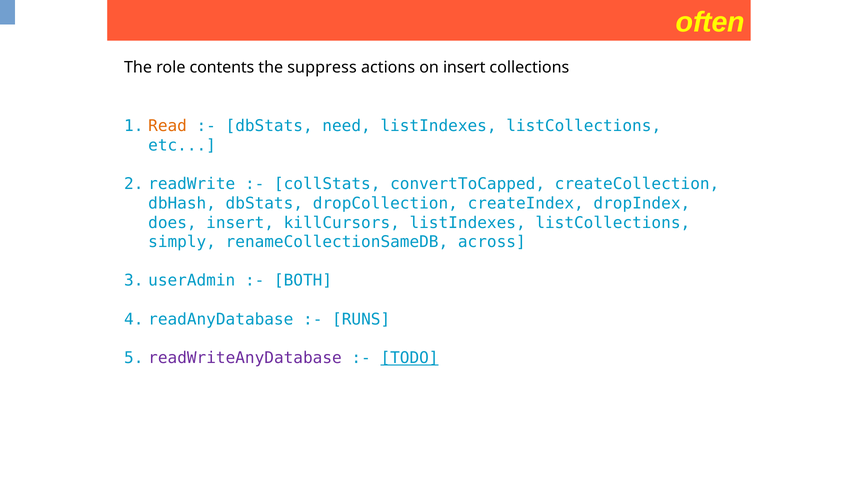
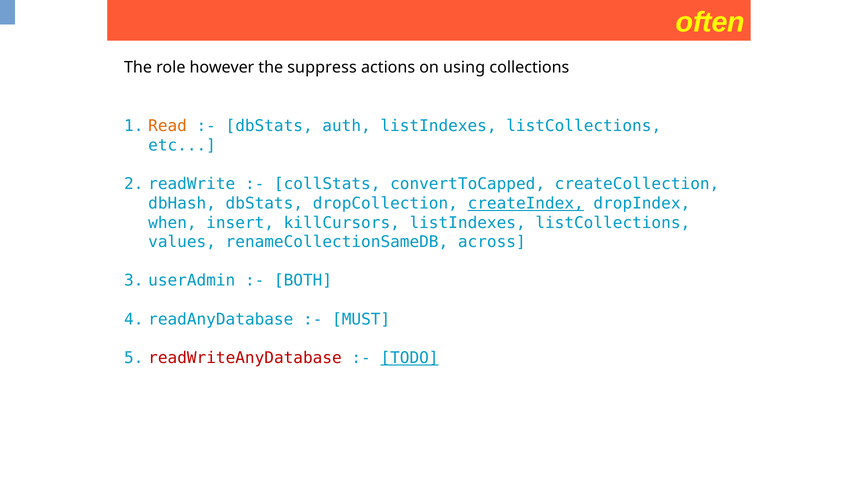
contents: contents -> however (222, 68)
on insert: insert -> using (464, 68)
need: need -> auth (347, 126)
createIndex underline: none -> present (526, 203)
does: does -> when (172, 223)
simply: simply -> values (182, 242)
RUNS: RUNS -> MUST (361, 319)
readWriteAnyDatabase colour: purple -> red (245, 358)
